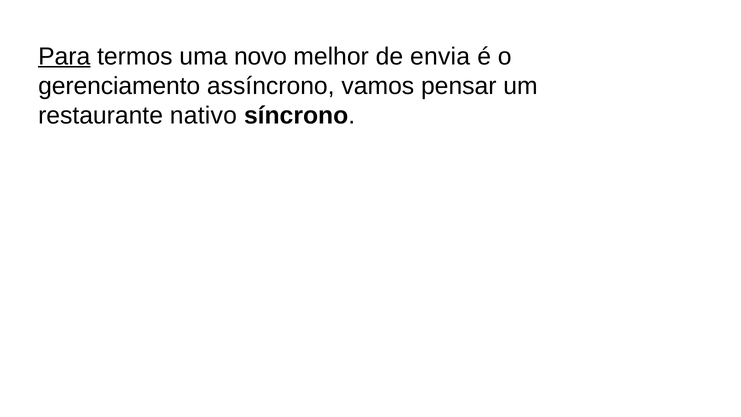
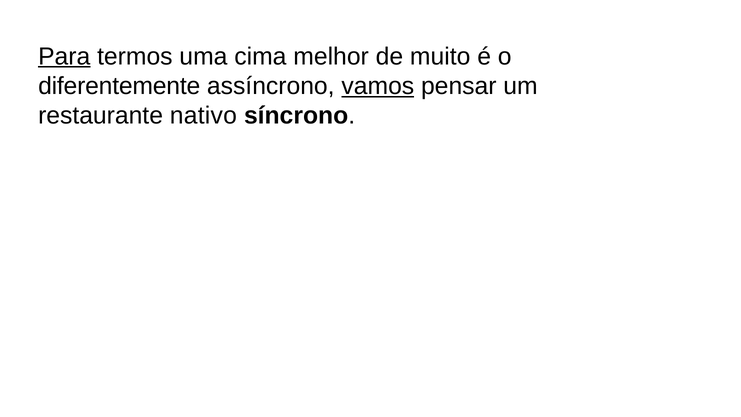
novo: novo -> cima (260, 56)
envia: envia -> muito (440, 56)
gerenciamento: gerenciamento -> diferentemente (119, 86)
vamos underline: none -> present (378, 86)
